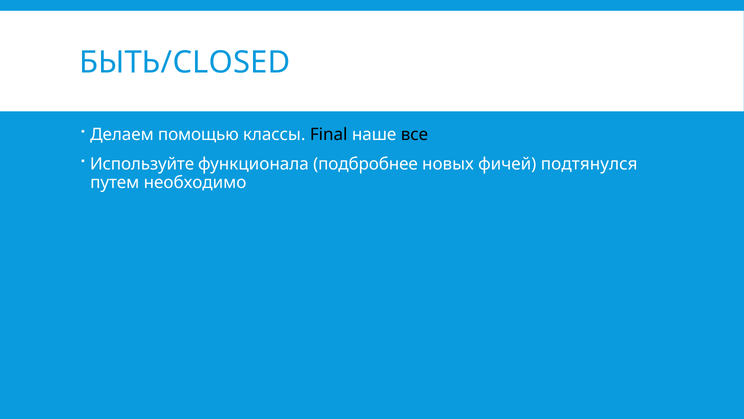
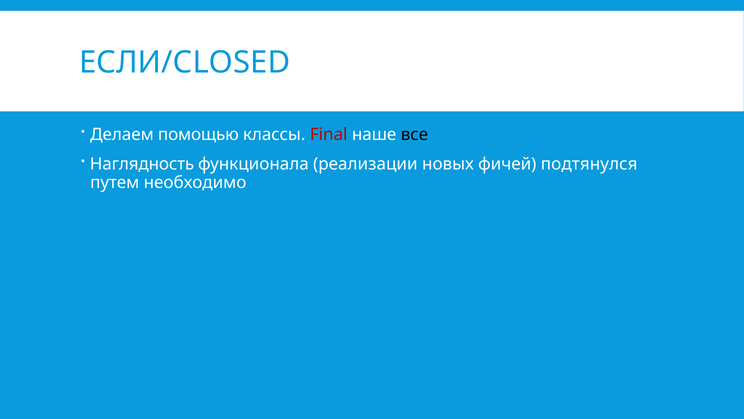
БЫТЬ/CLOSED: БЫТЬ/CLOSED -> ЕСЛИ/CLOSED (185, 63)
Final colour: black -> red (329, 135)
Используйте: Используйте -> Наглядность (142, 164)
подбробнее: подбробнее -> реализации (365, 164)
